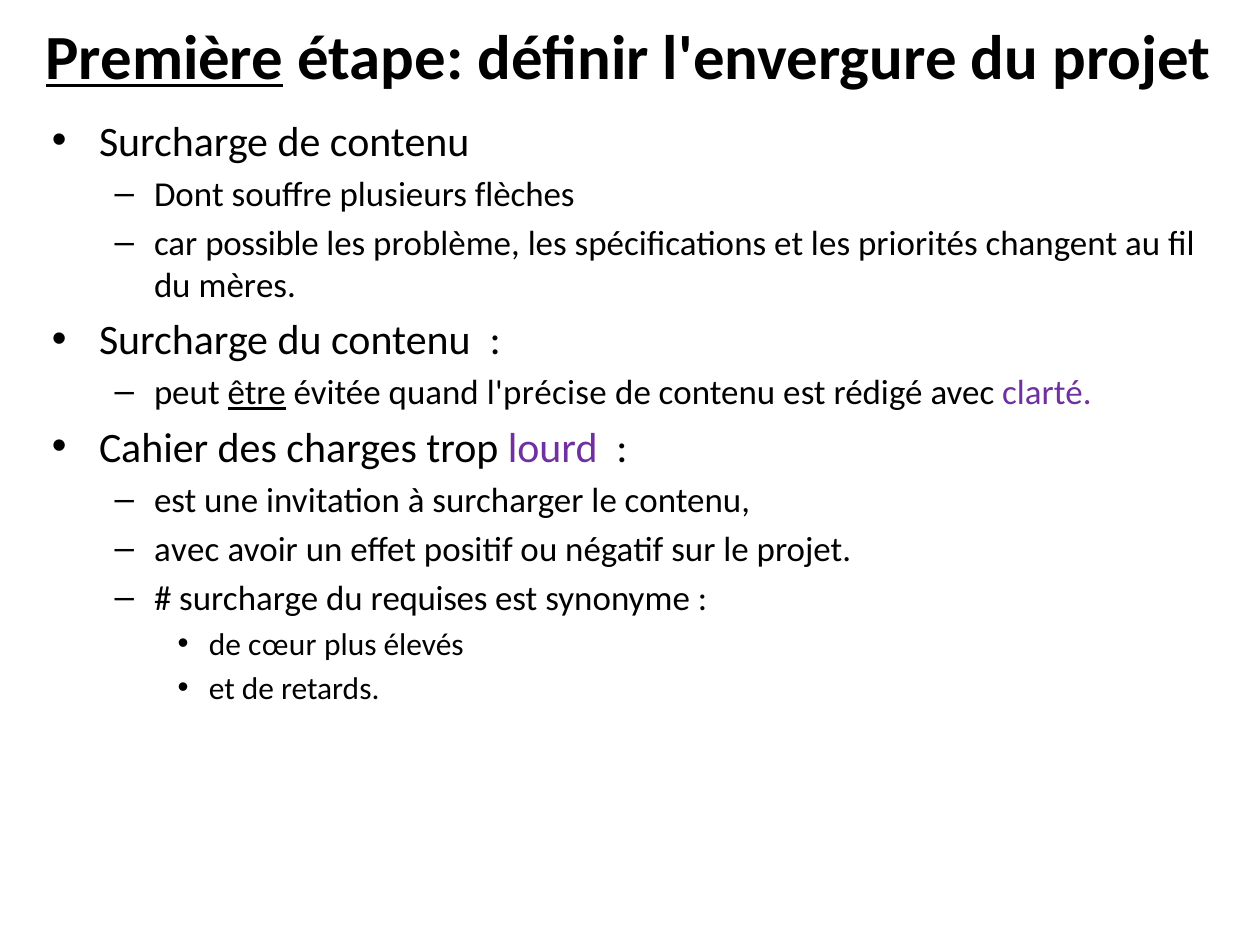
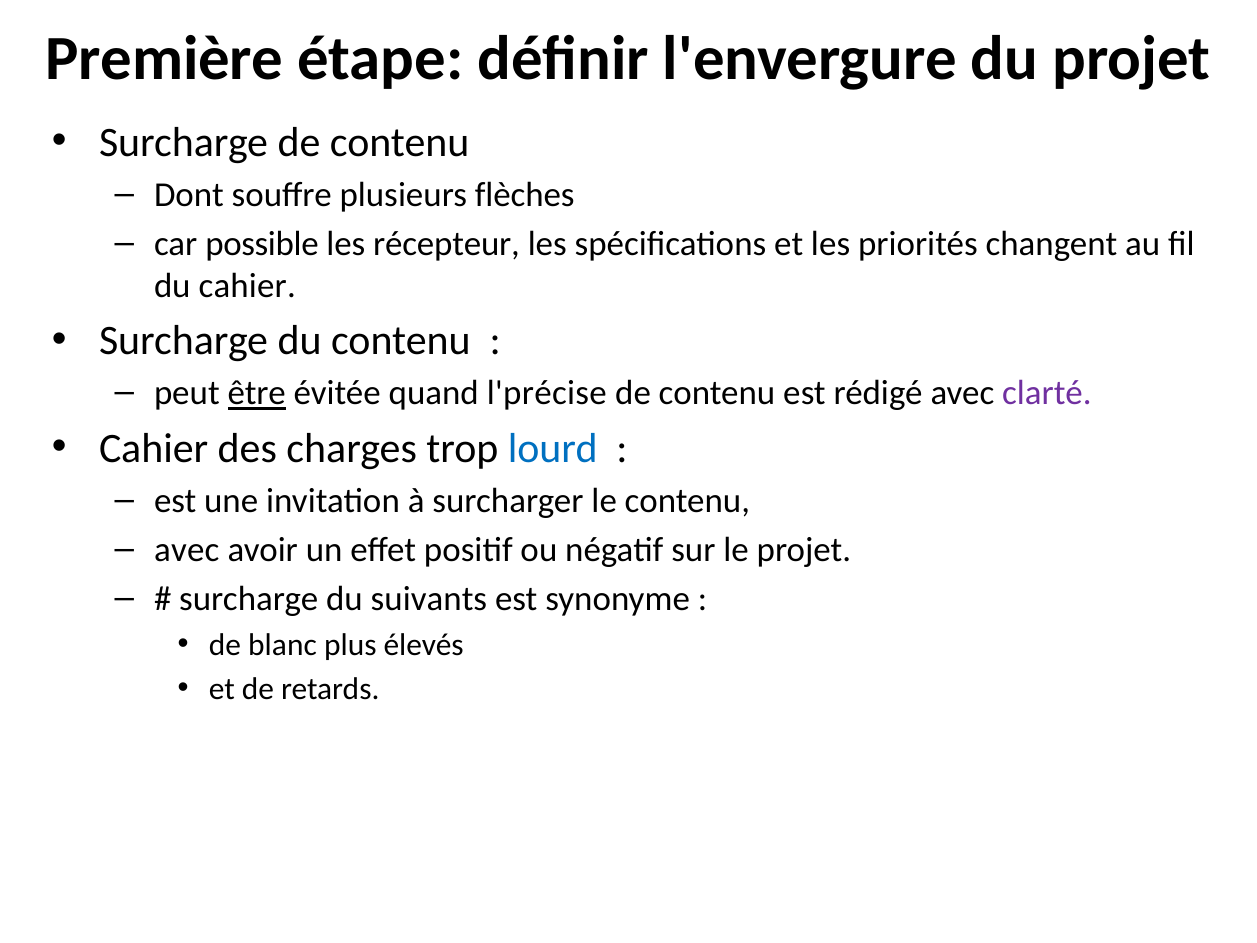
Première underline: present -> none (165, 58)
problème: problème -> récepteur (447, 244)
du mères: mères -> cahier (247, 286)
lourd colour: purple -> blue (553, 448)
requises: requises -> suivants (429, 599)
cœur: cœur -> blanc (283, 645)
